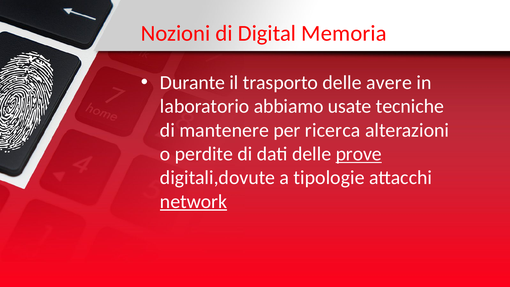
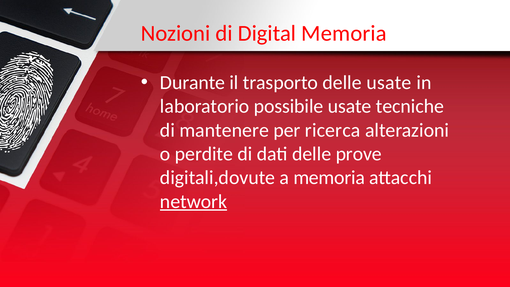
delle avere: avere -> usate (389, 83)
abbiamo: abbiamo -> possibile (289, 106)
prove underline: present -> none (359, 154)
a tipologie: tipologie -> memoria (329, 178)
